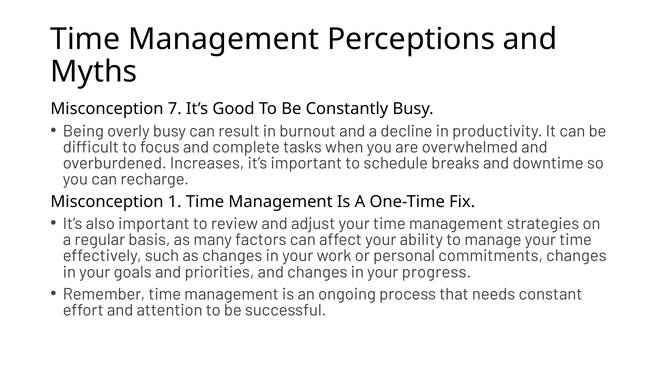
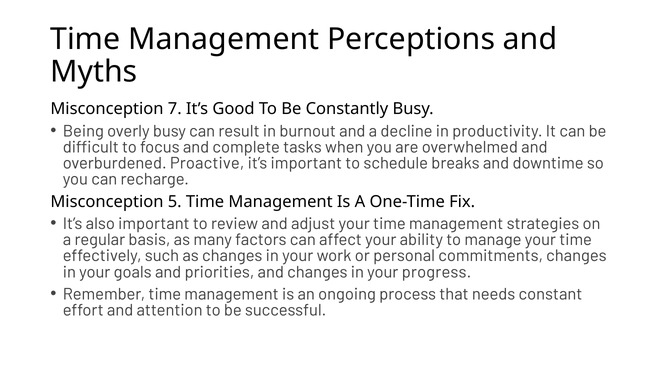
Increases: Increases -> Proactive (207, 163)
1: 1 -> 5 (175, 202)
